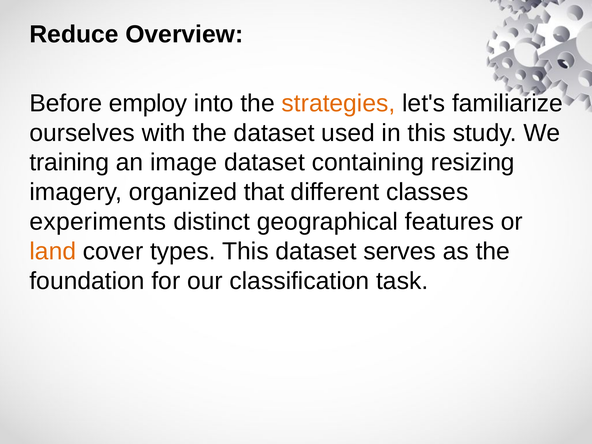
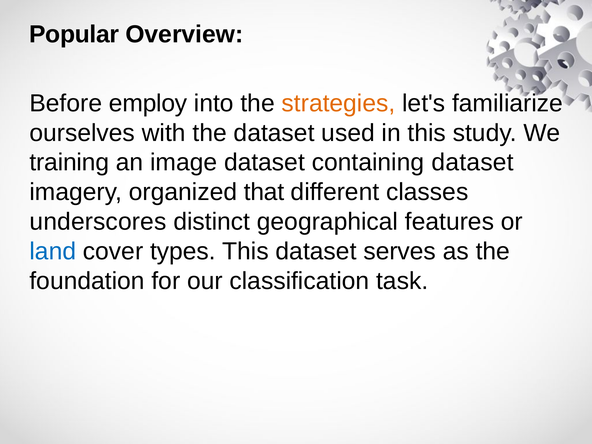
Reduce: Reduce -> Popular (74, 34)
containing resizing: resizing -> dataset (473, 163)
experiments: experiments -> underscores (98, 222)
land colour: orange -> blue (53, 251)
